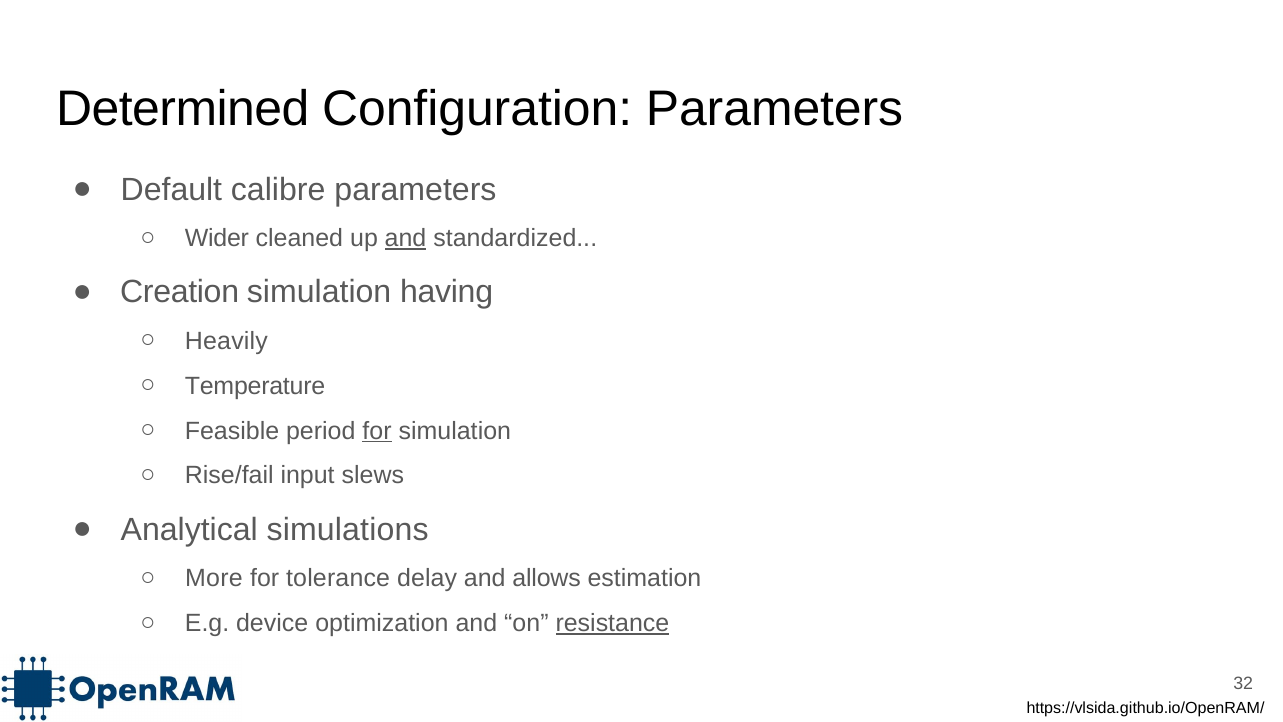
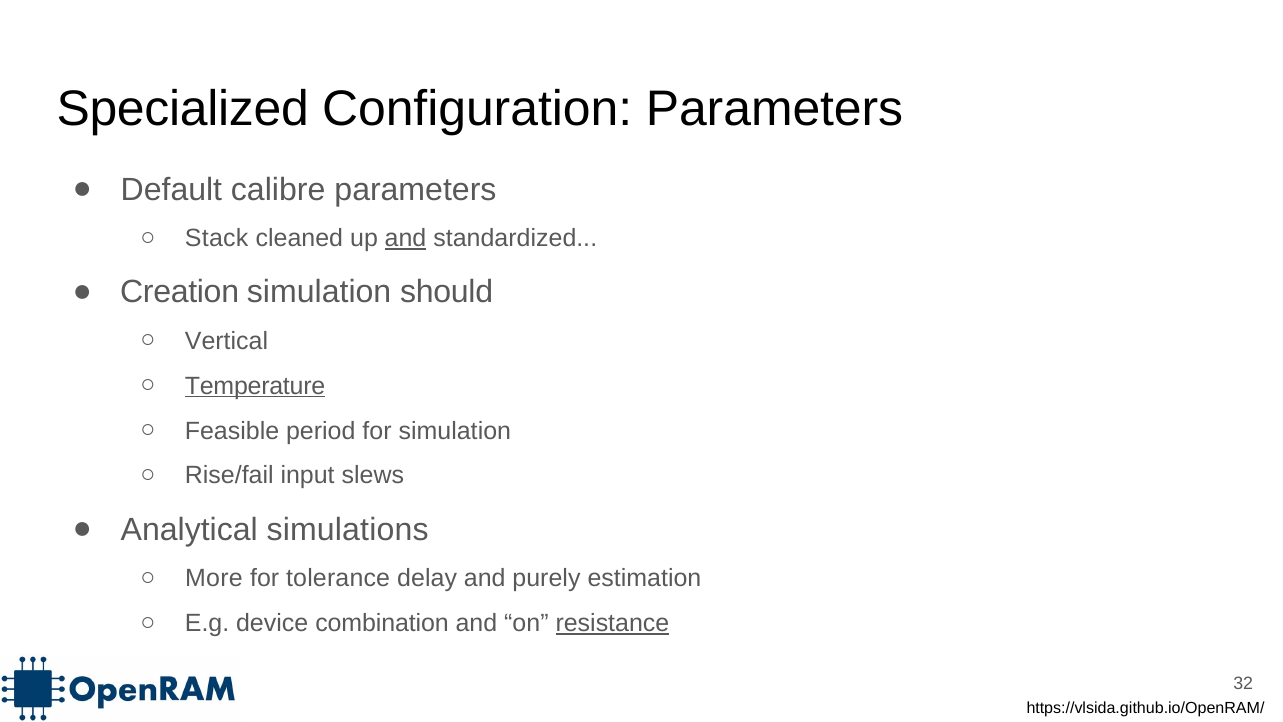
Determined: Determined -> Specialized (183, 109)
Wider: Wider -> Stack (217, 238)
having: having -> should (447, 292)
Heavily: Heavily -> Vertical (226, 341)
Temperature underline: none -> present (255, 386)
for underline: present -> none (377, 431)
allows: allows -> purely (546, 578)
optimization: optimization -> combination (382, 623)
